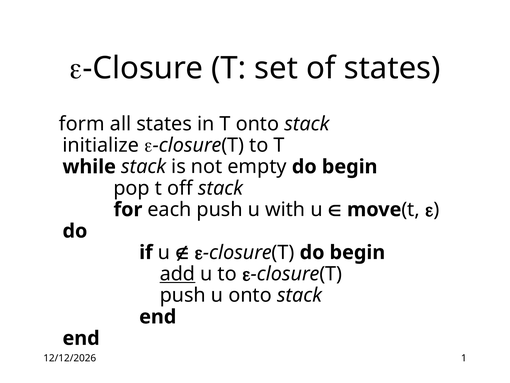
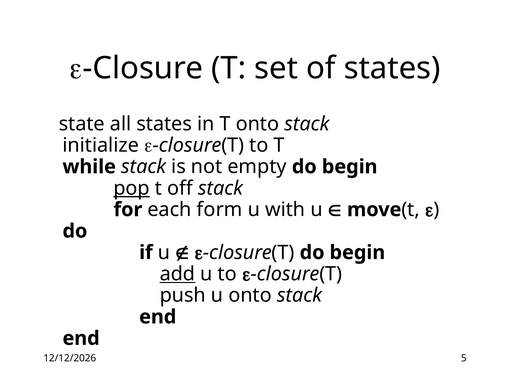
form: form -> state (82, 124)
pop underline: none -> present (132, 188)
each push: push -> form (220, 209)
1: 1 -> 5 (464, 358)
